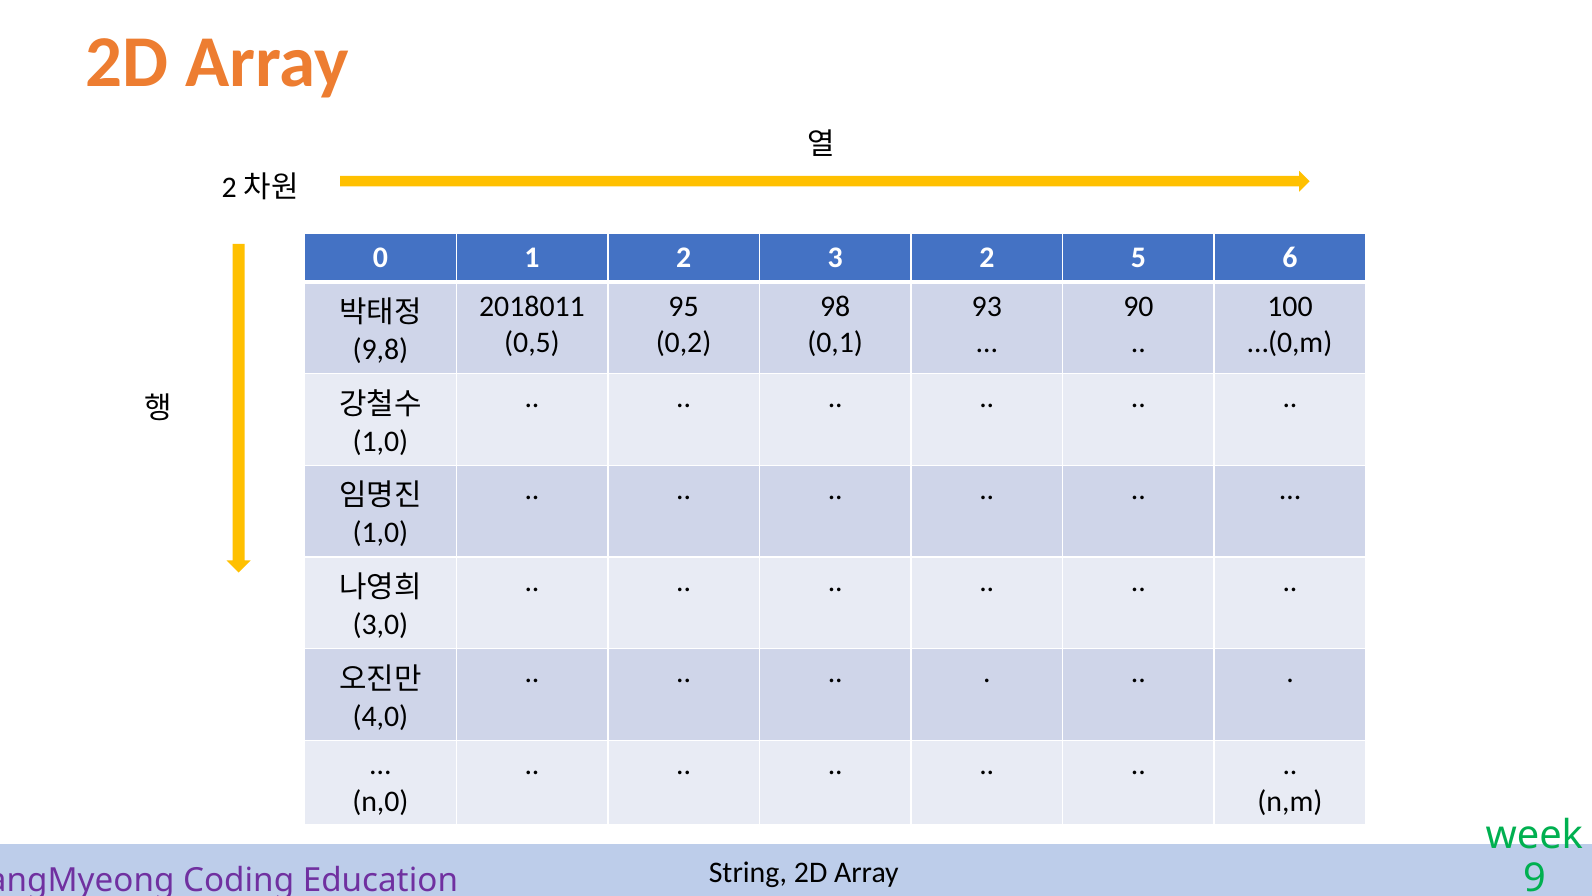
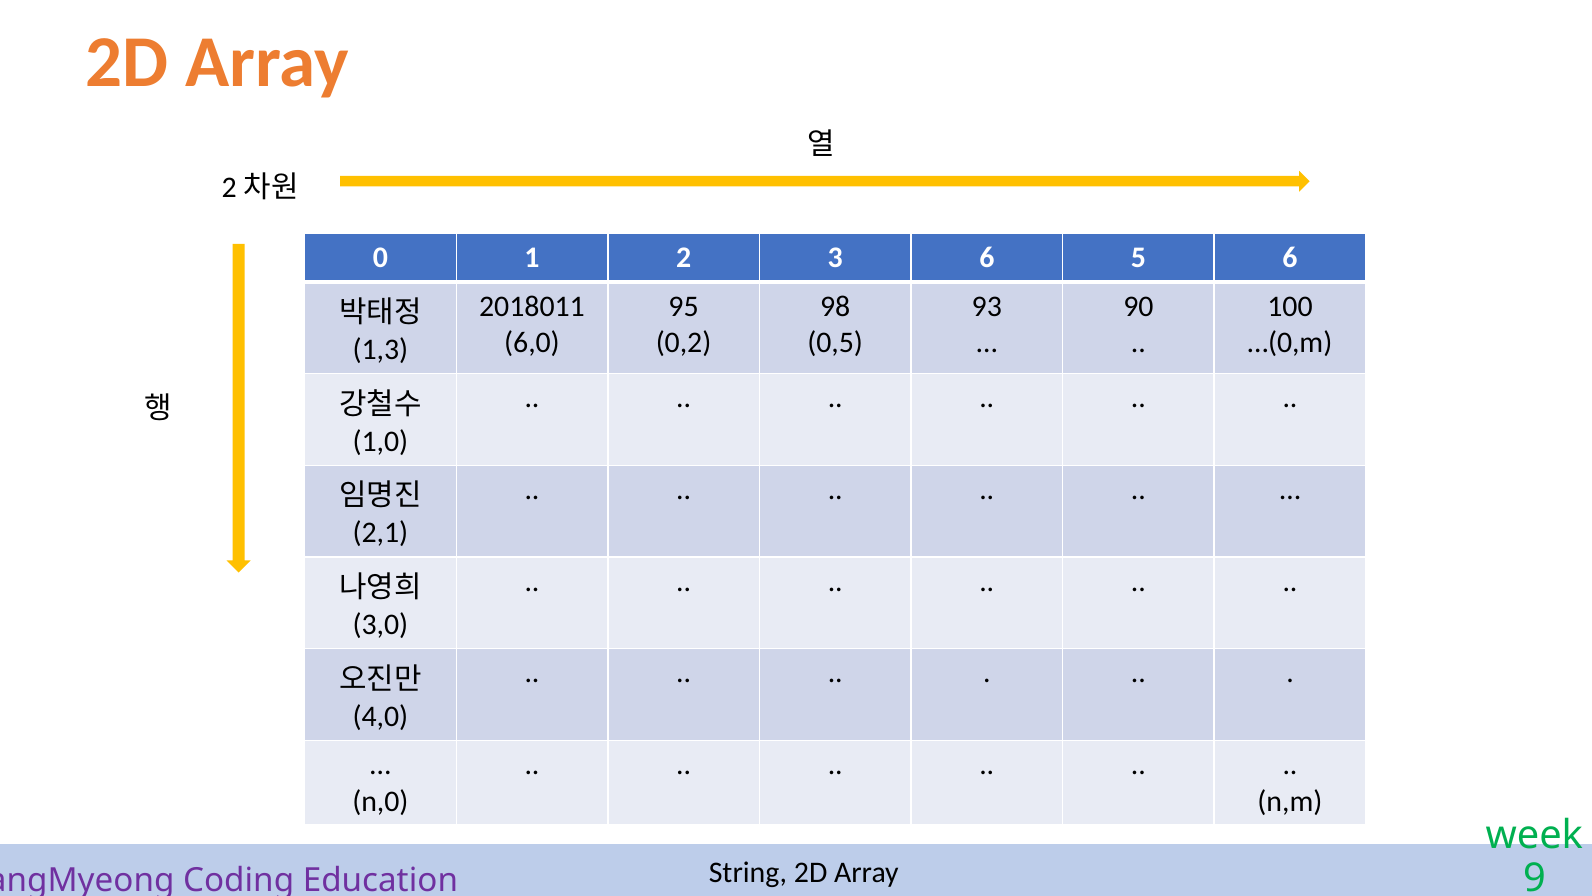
3 2: 2 -> 6 (987, 258)
0,5: 0,5 -> 6,0 (532, 343)
0,1: 0,1 -> 0,5 (835, 343)
9,8: 9,8 -> 1,3 (380, 349)
1,0: 1,0 -> 2,1 (380, 533)
